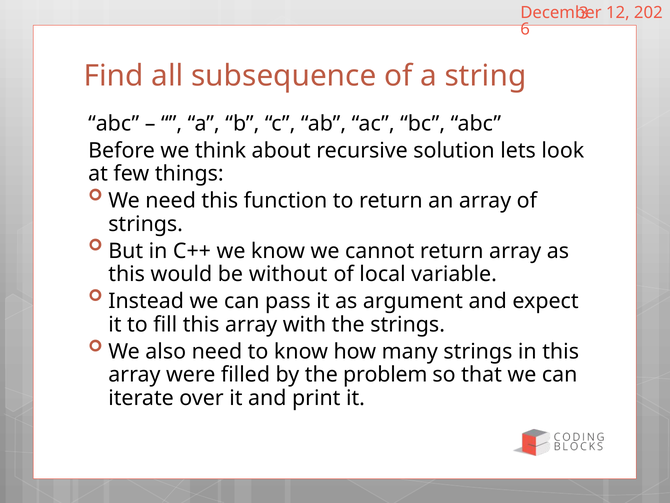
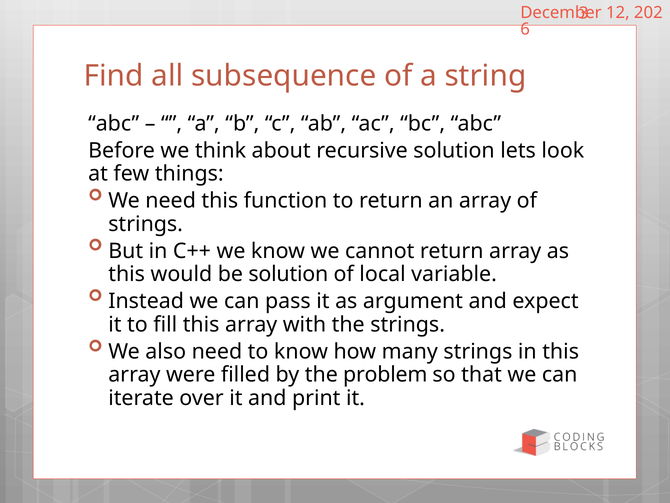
be without: without -> solution (288, 274)
